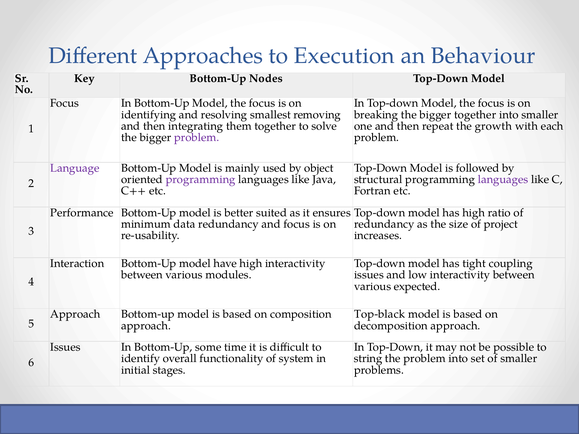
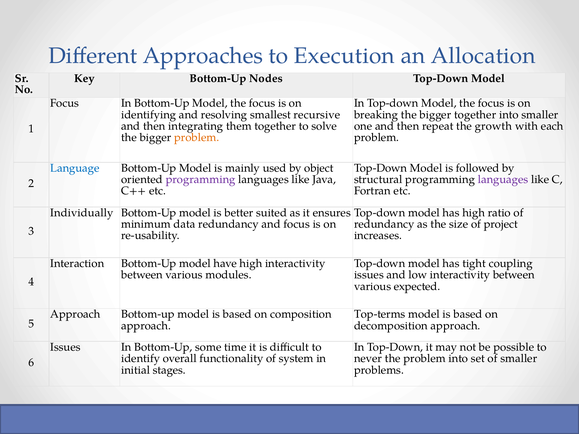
Behaviour: Behaviour -> Allocation (483, 56)
removing: removing -> recursive (317, 115)
problem colour: purple -> orange (197, 138)
Language colour: purple -> blue (75, 168)
Performance: Performance -> Individually (82, 213)
Top-black: Top-black -> Top-terms (380, 314)
string: string -> never (368, 359)
